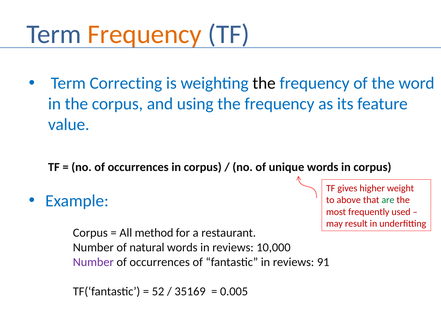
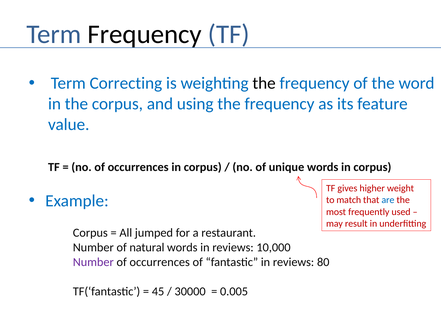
Frequency colour: orange -> black (145, 34)
above: above -> match (349, 201)
are colour: green -> blue (388, 201)
method: method -> jumped (154, 233)
91: 91 -> 80 (323, 263)
52: 52 -> 45 (158, 292)
35169: 35169 -> 30000 (190, 292)
